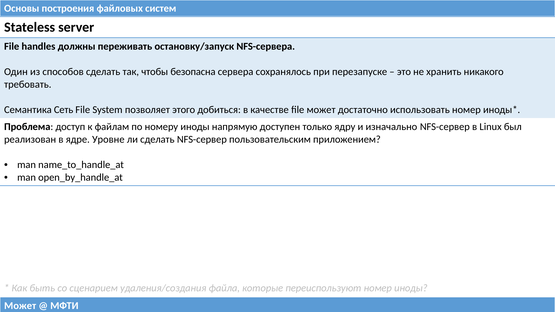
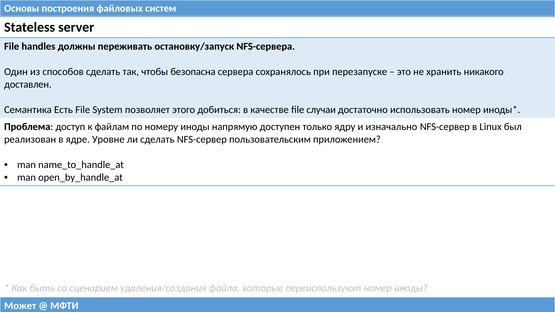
требовать: требовать -> доставлен (28, 84)
Сеть: Сеть -> Есть (63, 110)
file может: может -> случаи (321, 110)
